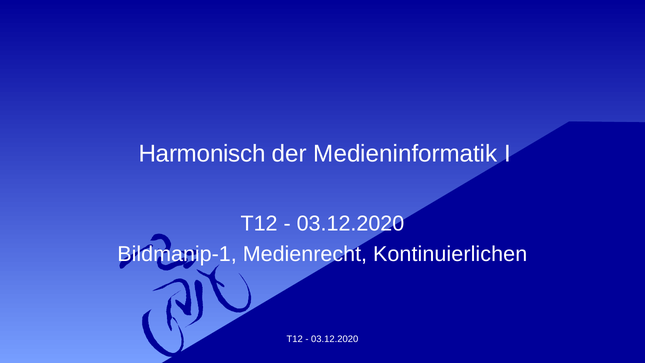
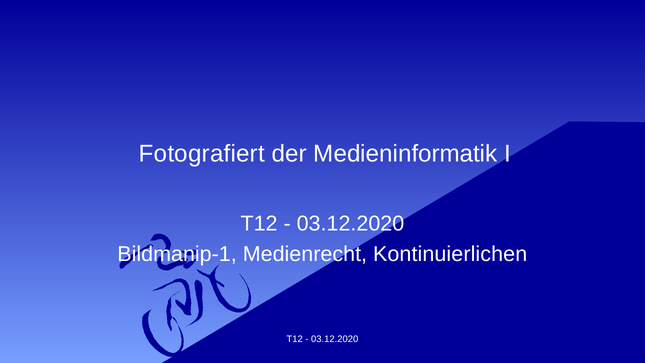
Harmonisch: Harmonisch -> Fotografiert (202, 153)
